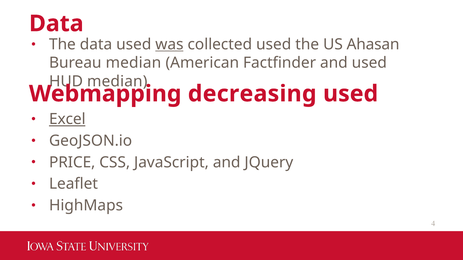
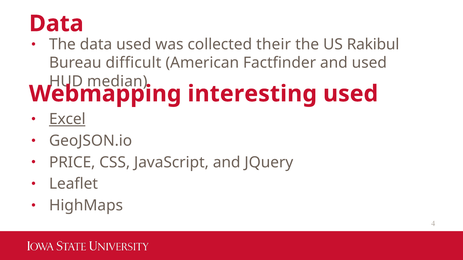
was underline: present -> none (169, 44)
collected used: used -> their (274, 44)
Ahasan: Ahasan -> Rakibul (373, 44)
Bureau median: median -> difficult (133, 63)
decreasing: decreasing -> interesting (252, 94)
